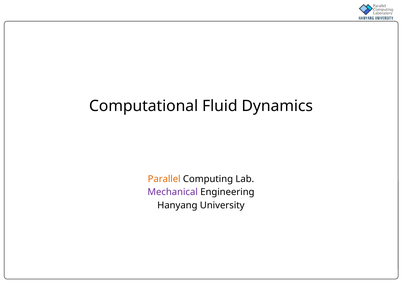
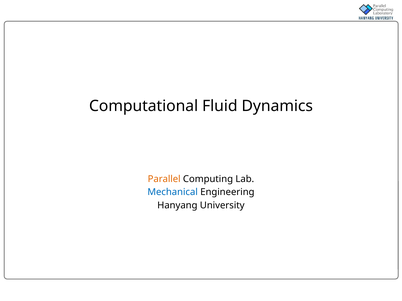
Mechanical colour: purple -> blue (173, 193)
